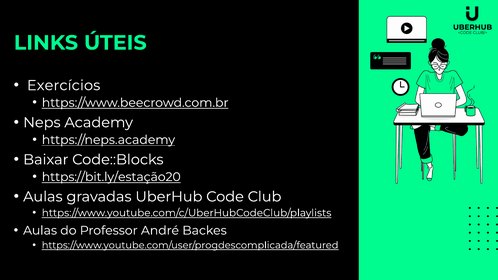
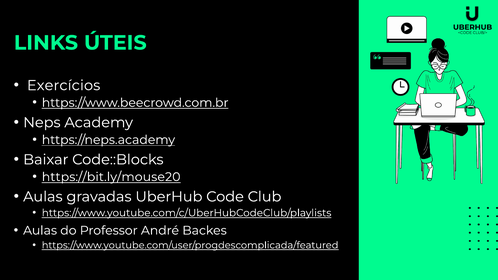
https://bit.ly/estação20: https://bit.ly/estação20 -> https://bit.ly/mouse20 (111, 177)
